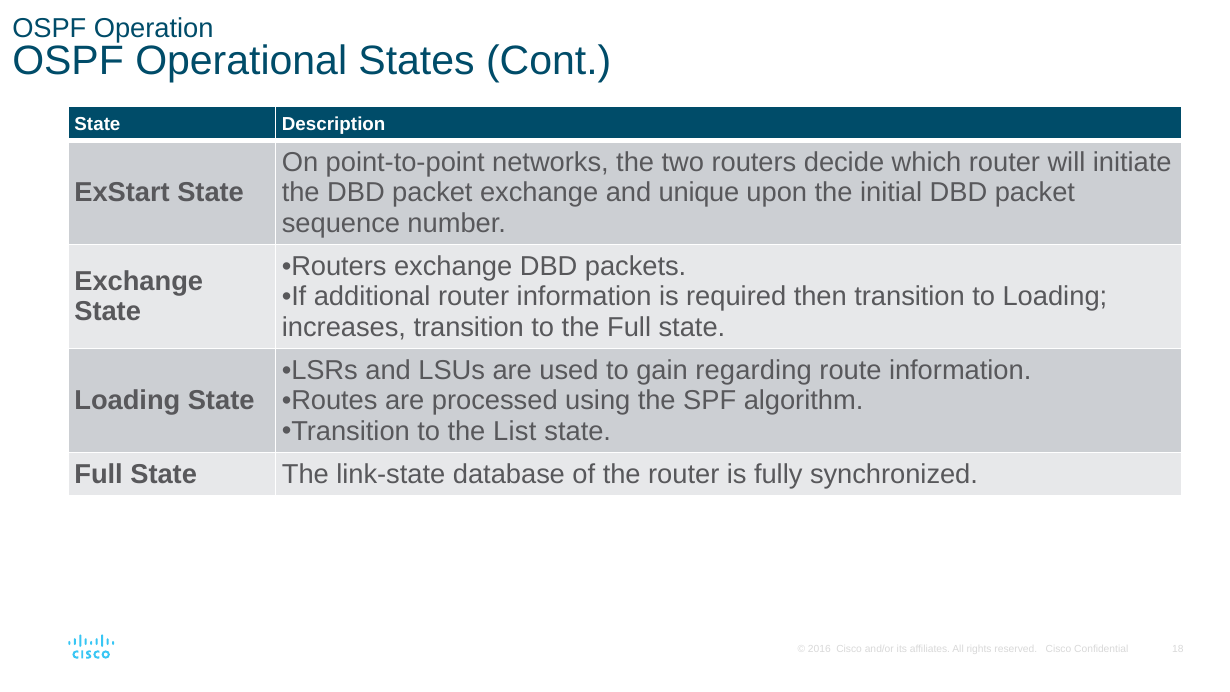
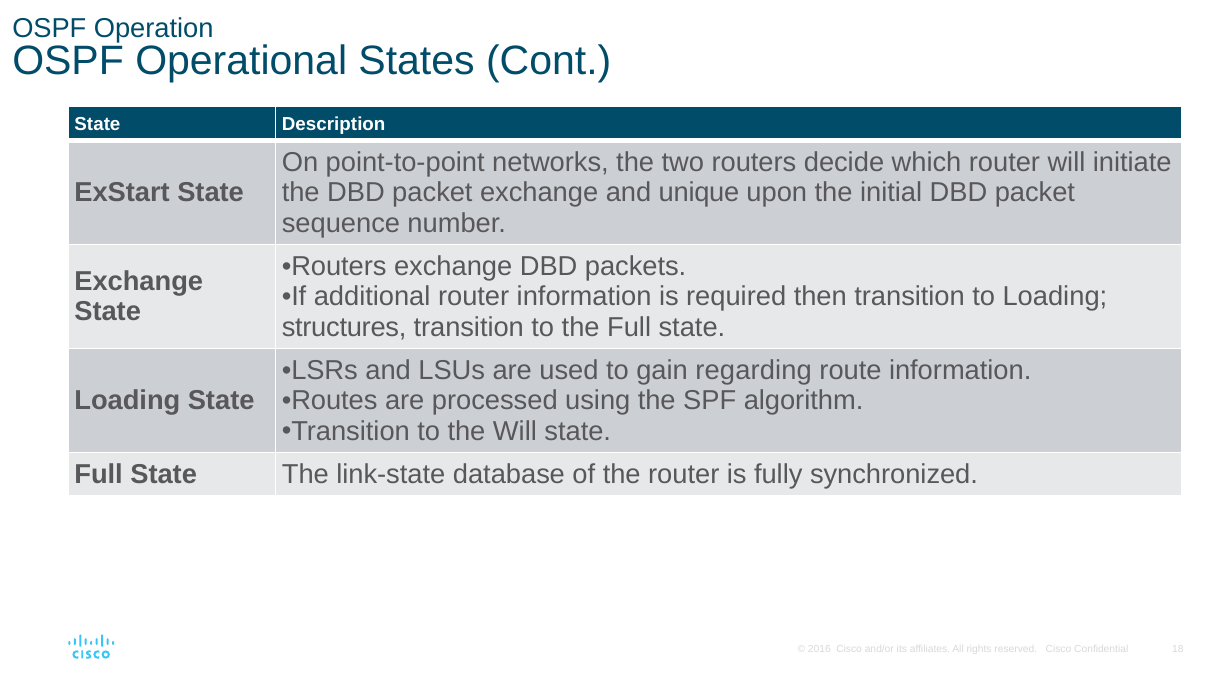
increases: increases -> structures (344, 327)
the List: List -> Will (515, 431)
